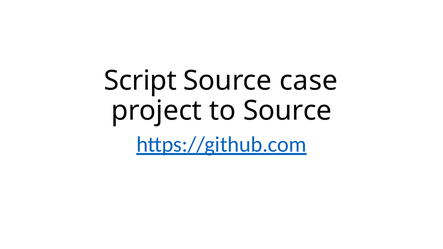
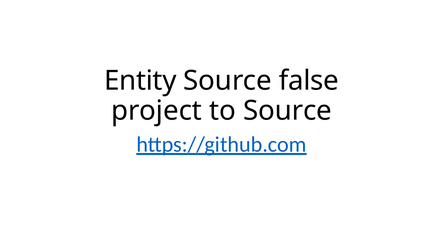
Script: Script -> Entity (140, 81)
case: case -> false (309, 81)
